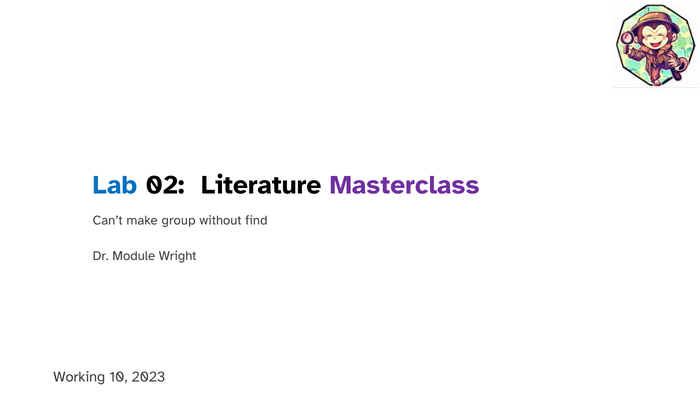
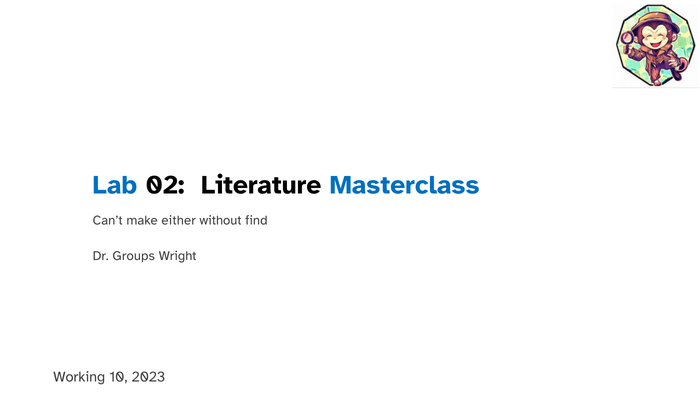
Masterclass colour: purple -> blue (405, 185)
group: group -> either (179, 221)
Module: Module -> Groups (134, 256)
